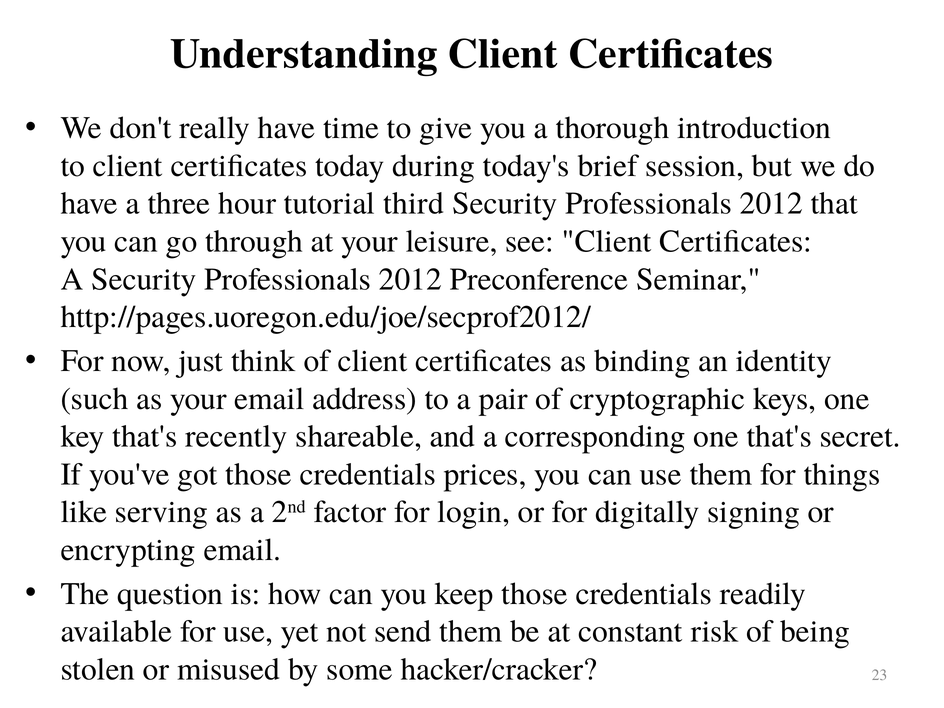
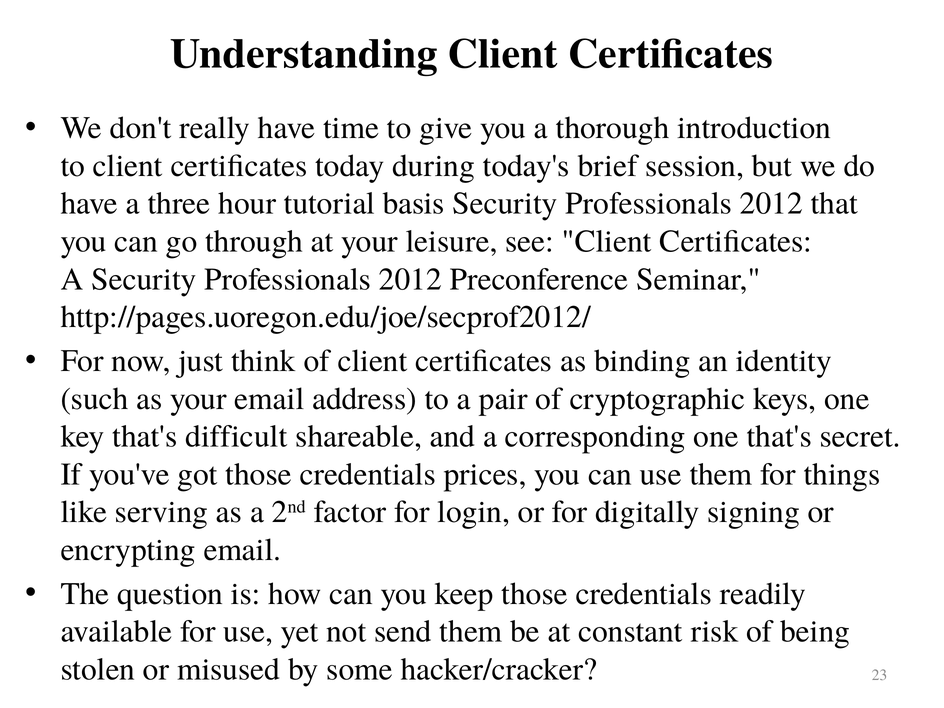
third: third -> basis (414, 204)
recently: recently -> difficult (236, 436)
